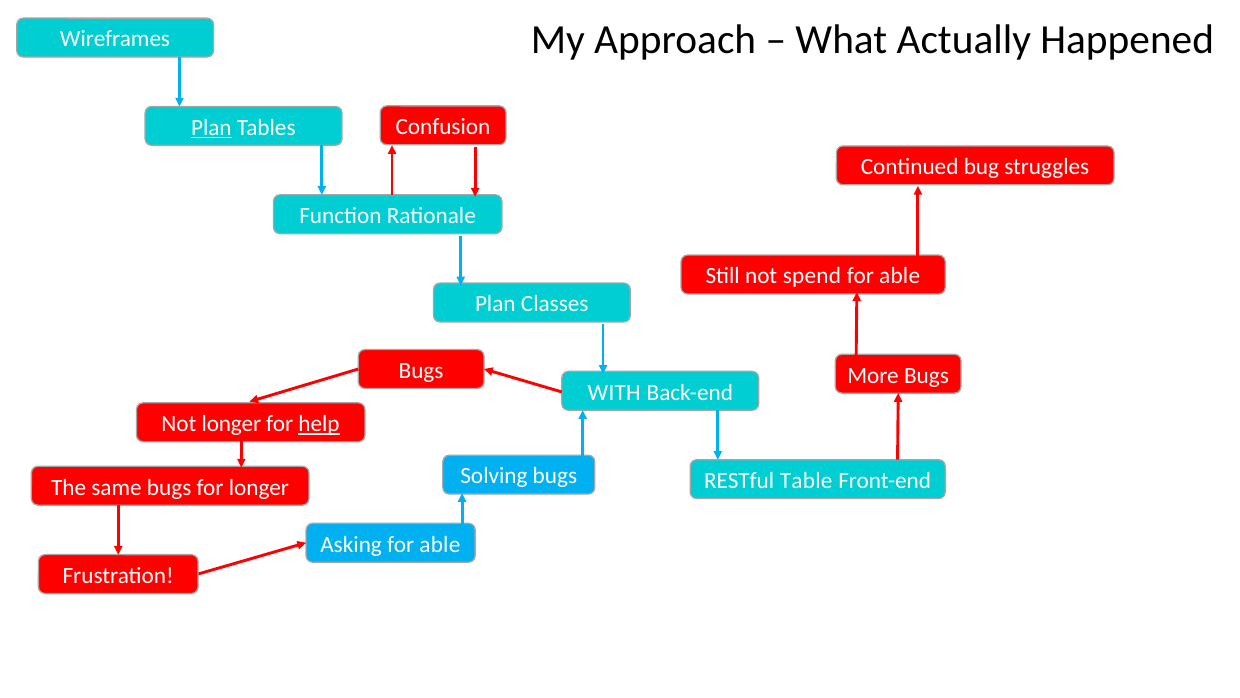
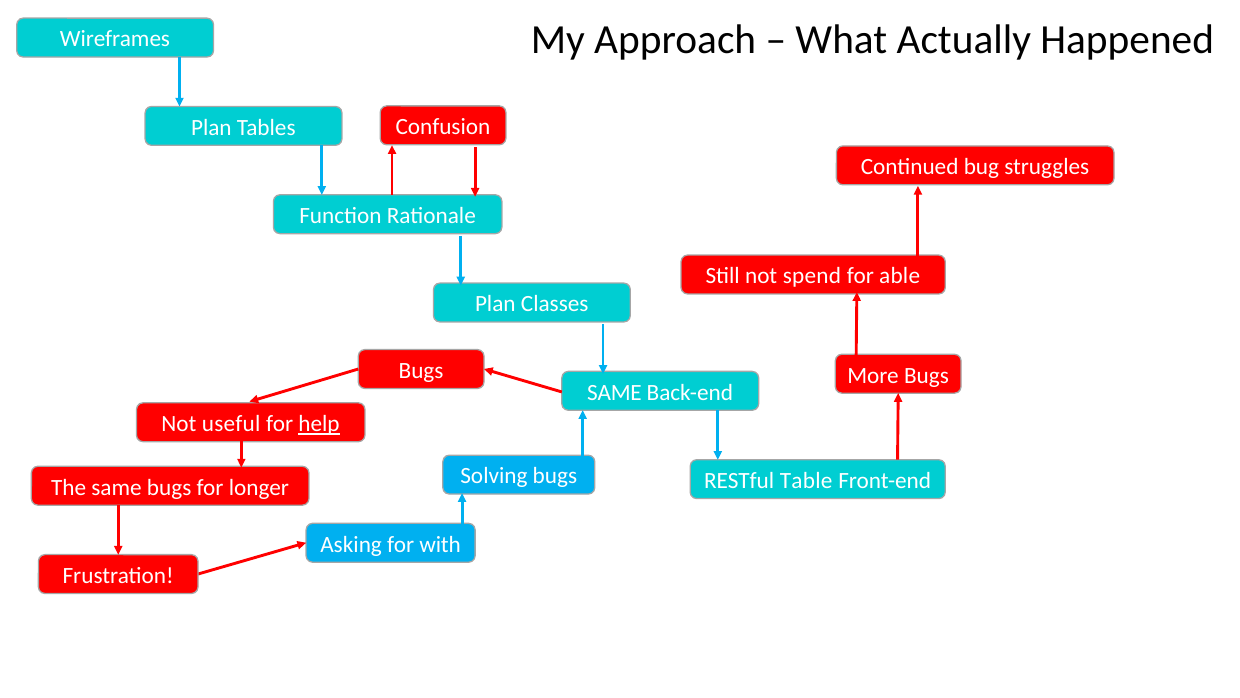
Plan underline: present -> none (211, 127)
WITH: WITH -> SAME (614, 392)
Not longer: longer -> useful (231, 424)
Asking for able: able -> with (440, 544)
